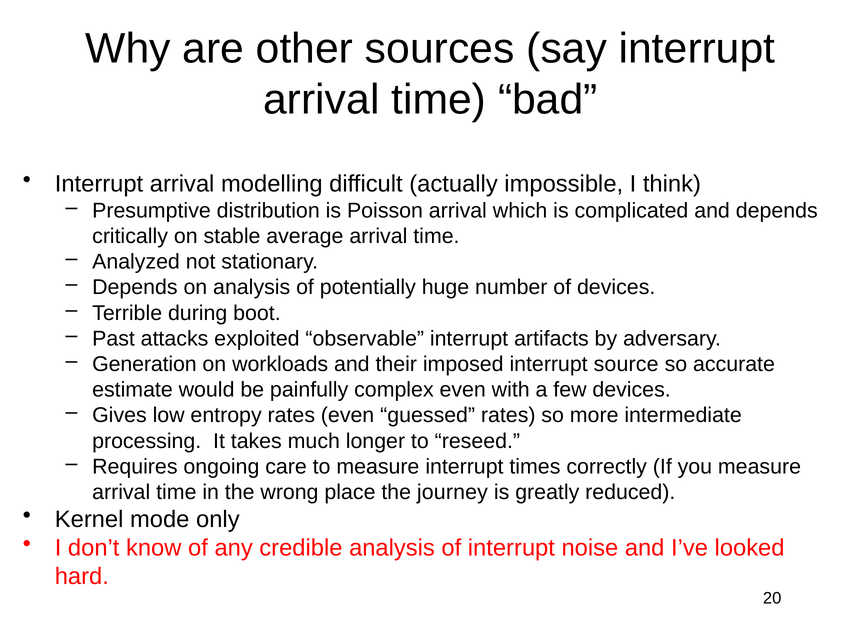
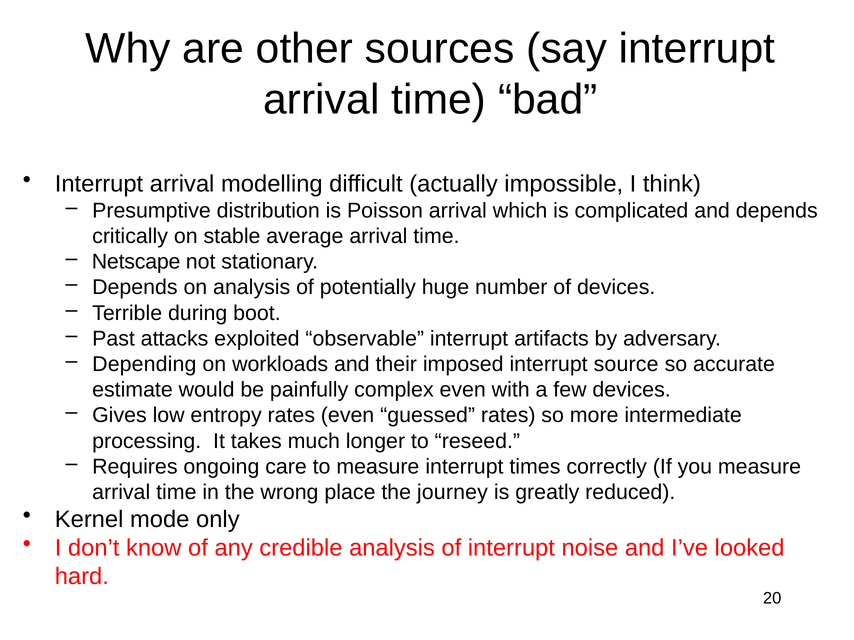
Analyzed: Analyzed -> Netscape (136, 262)
Generation: Generation -> Depending (144, 364)
